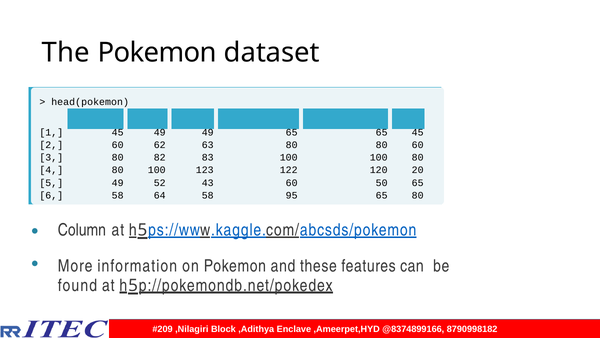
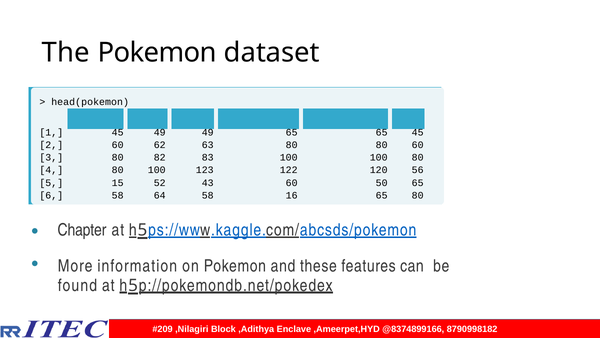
20: 20 -> 56 (418, 170)
5 49: 49 -> 15 (118, 182)
95: 95 -> 16 (292, 195)
Column: Column -> Chapter (82, 230)
